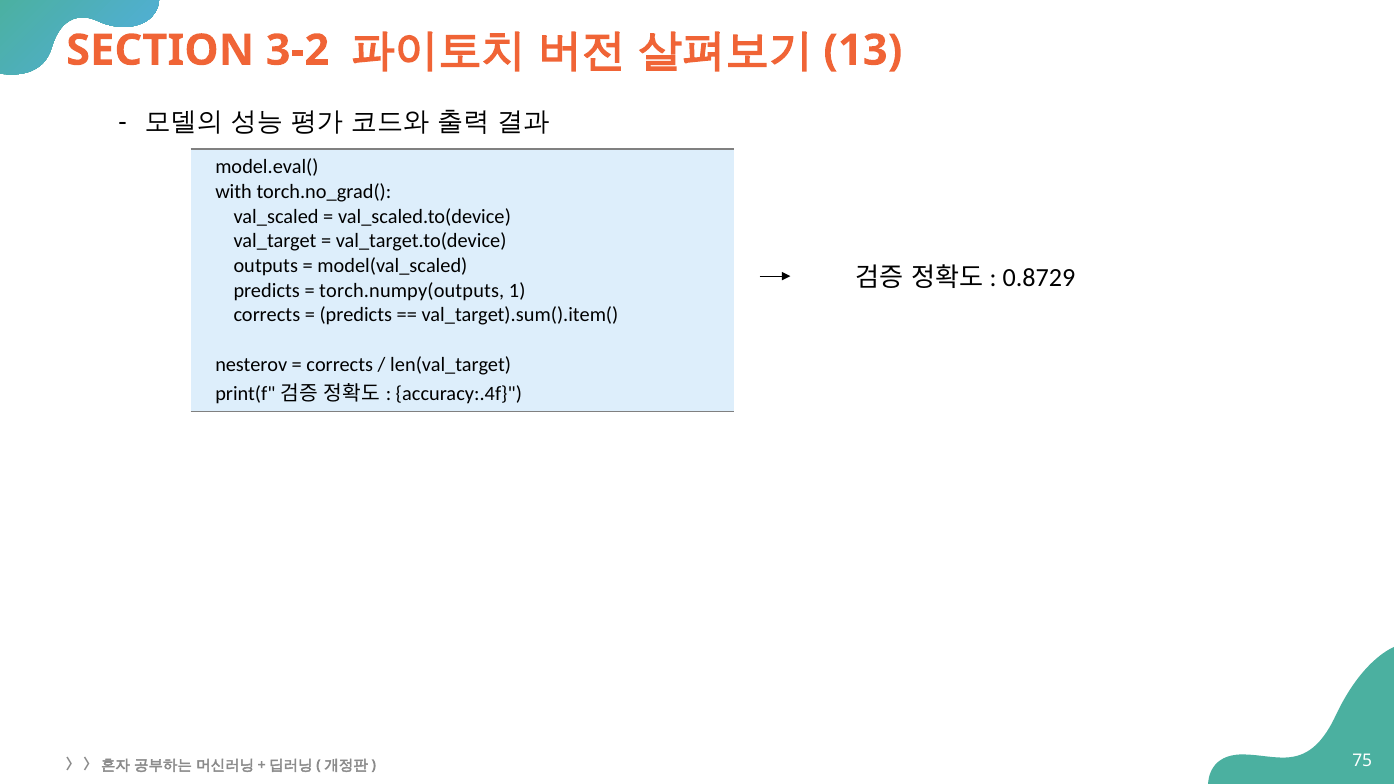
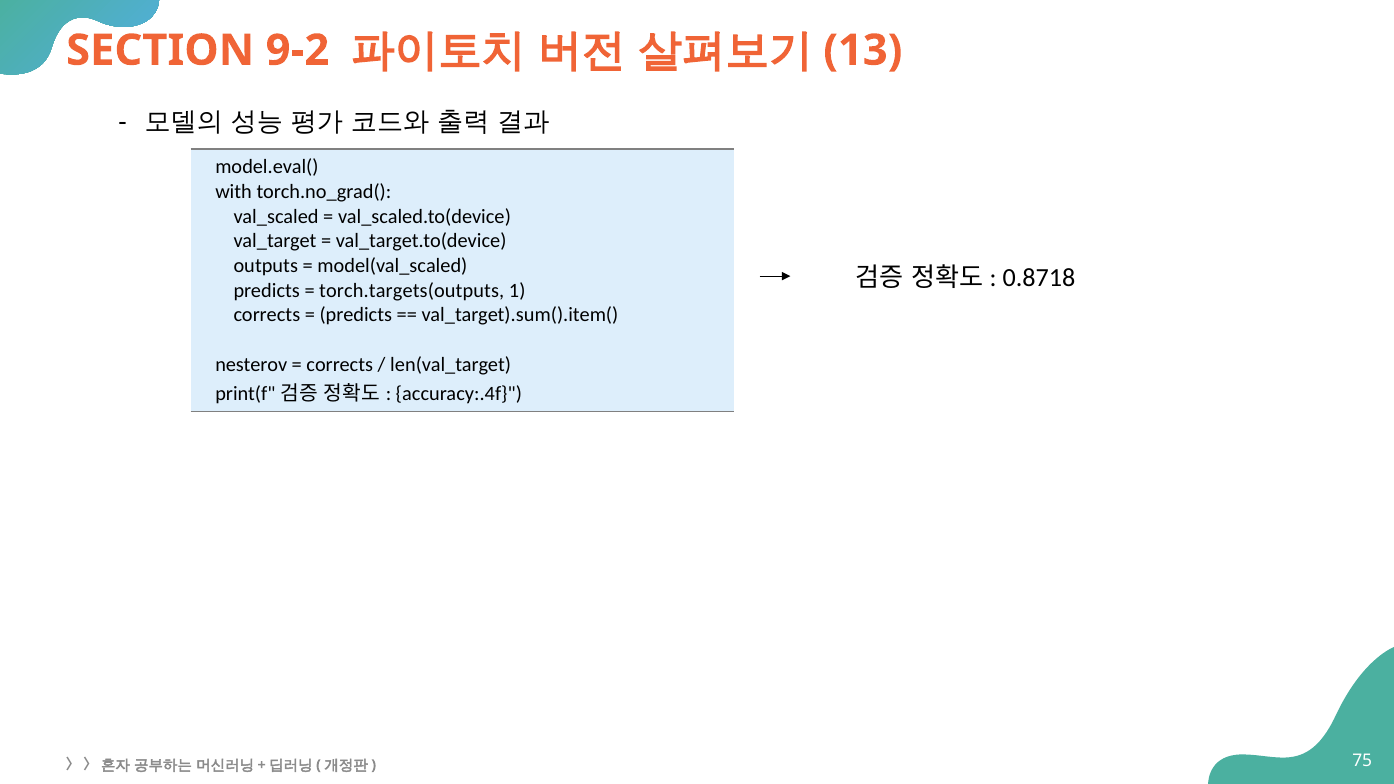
3-2: 3-2 -> 9-2 (298, 50)
0.8729: 0.8729 -> 0.8718 (1039, 278)
torch.numpy(outputs: torch.numpy(outputs -> torch.targets(outputs (412, 291)
